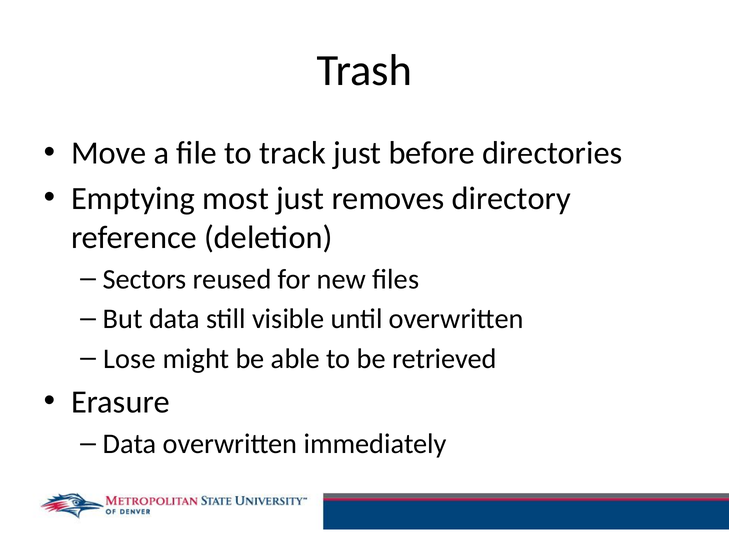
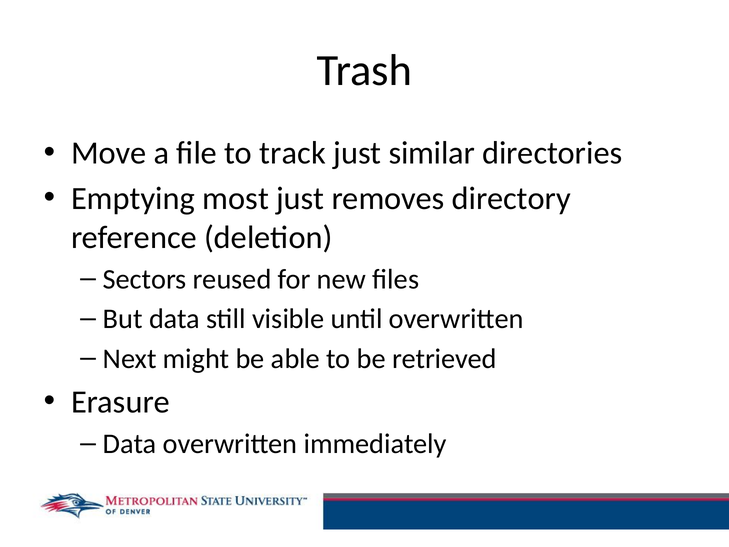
before: before -> similar (432, 153)
Lose: Lose -> Next (130, 359)
